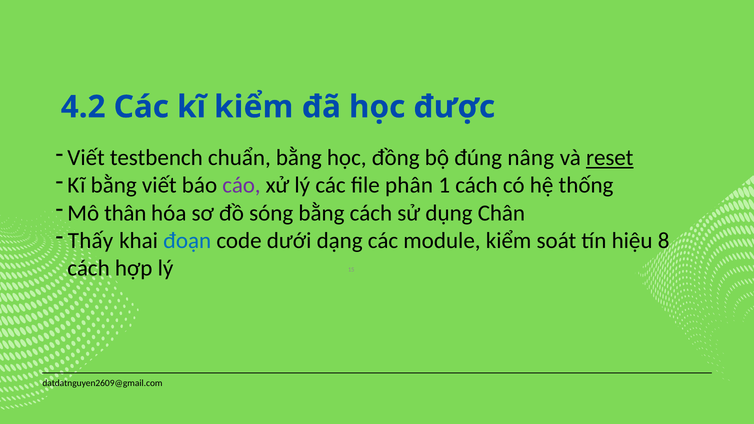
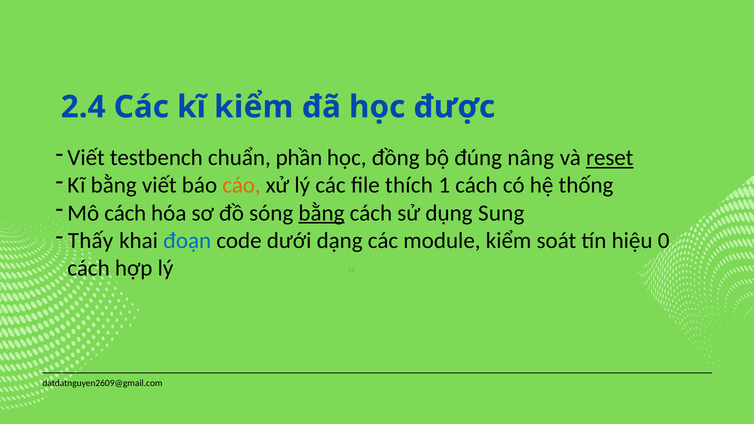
4.2: 4.2 -> 2.4 (83, 107)
chuẩn bằng: bằng -> phần (299, 158)
cáo colour: purple -> orange (241, 185)
phân: phân -> thích (409, 185)
Mô thân: thân -> cách (125, 213)
bằng underline: none -> present (321, 213)
Chân: Chân -> Sung (501, 213)
8: 8 -> 0 (664, 241)
